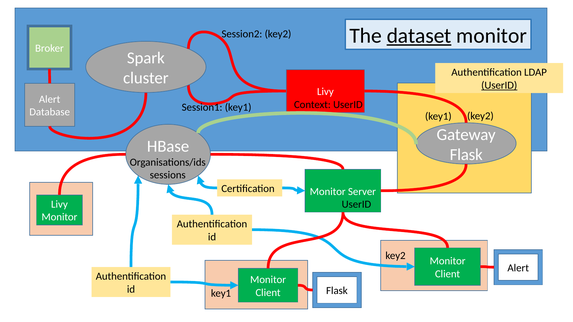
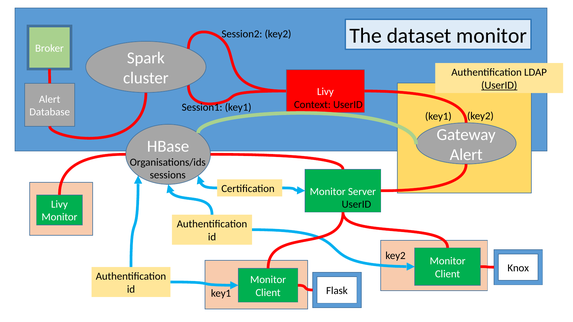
dataset underline: present -> none (419, 36)
Flask: Flask -> Alert (466, 155)
Alert: Alert -> Knox (518, 268)
